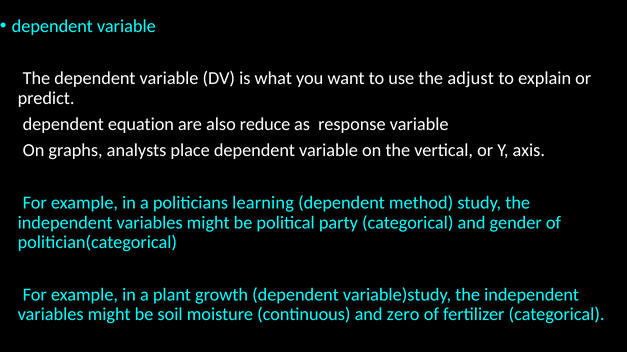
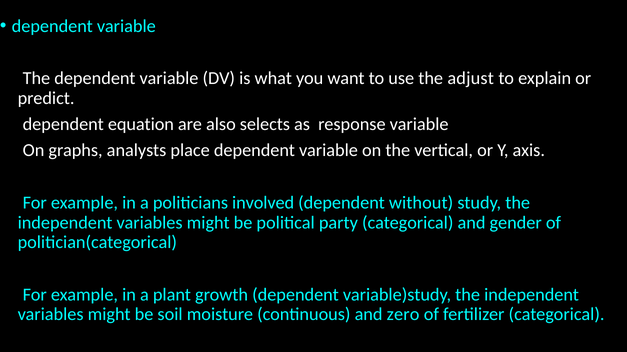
reduce: reduce -> selects (265, 125)
learning: learning -> involved (263, 203)
method: method -> without (421, 203)
